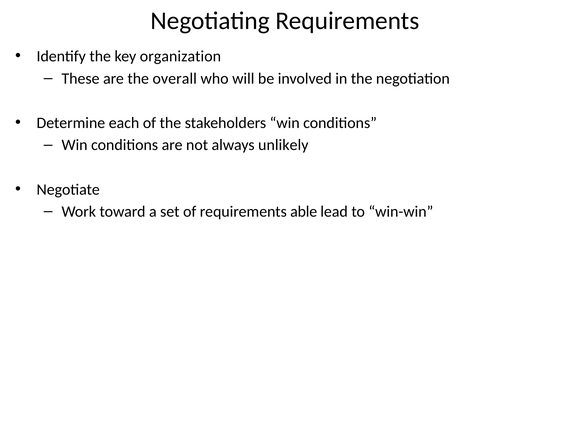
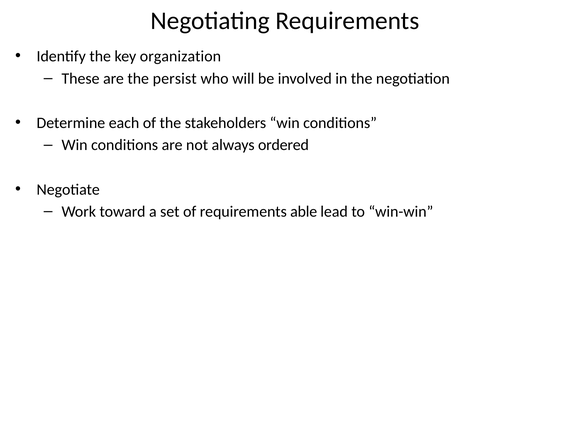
overall: overall -> persist (175, 78)
unlikely: unlikely -> ordered (283, 145)
